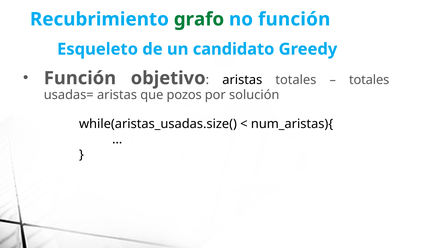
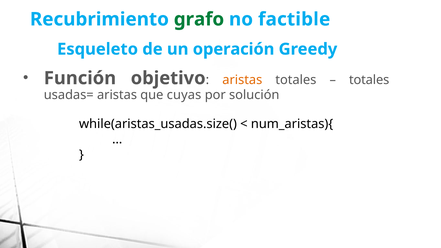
no función: función -> factible (294, 19)
candidato: candidato -> operación (234, 49)
aristas colour: black -> orange (242, 80)
pozos: pozos -> cuyas (184, 95)
